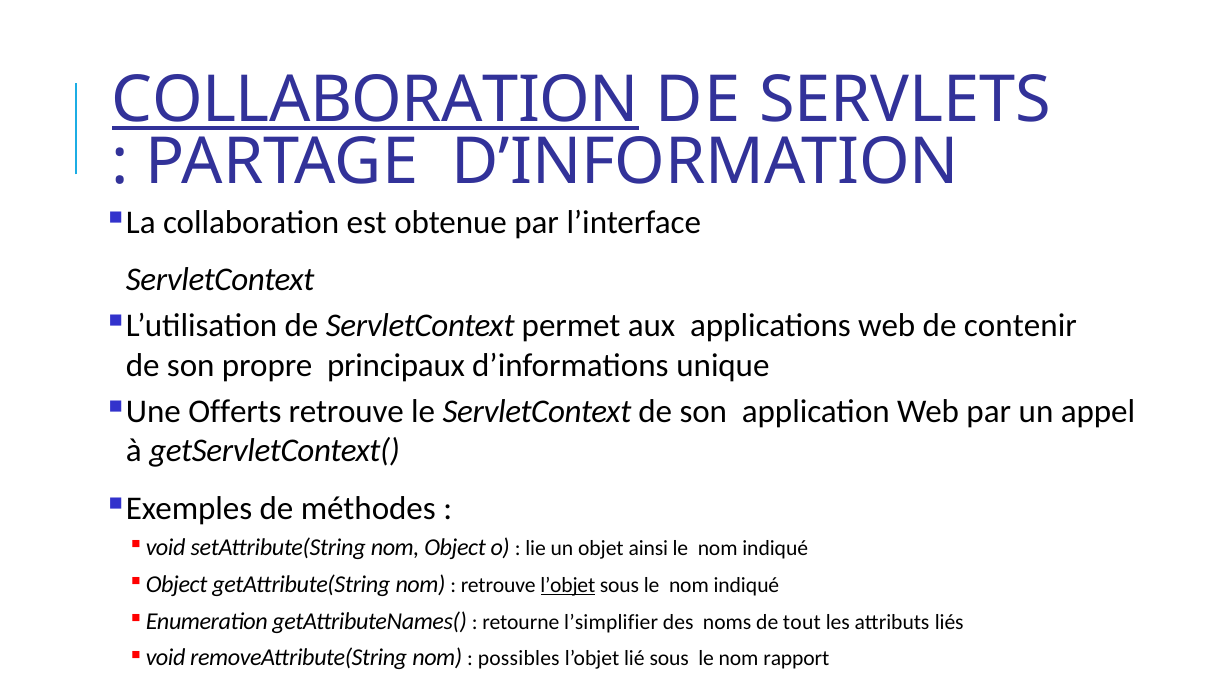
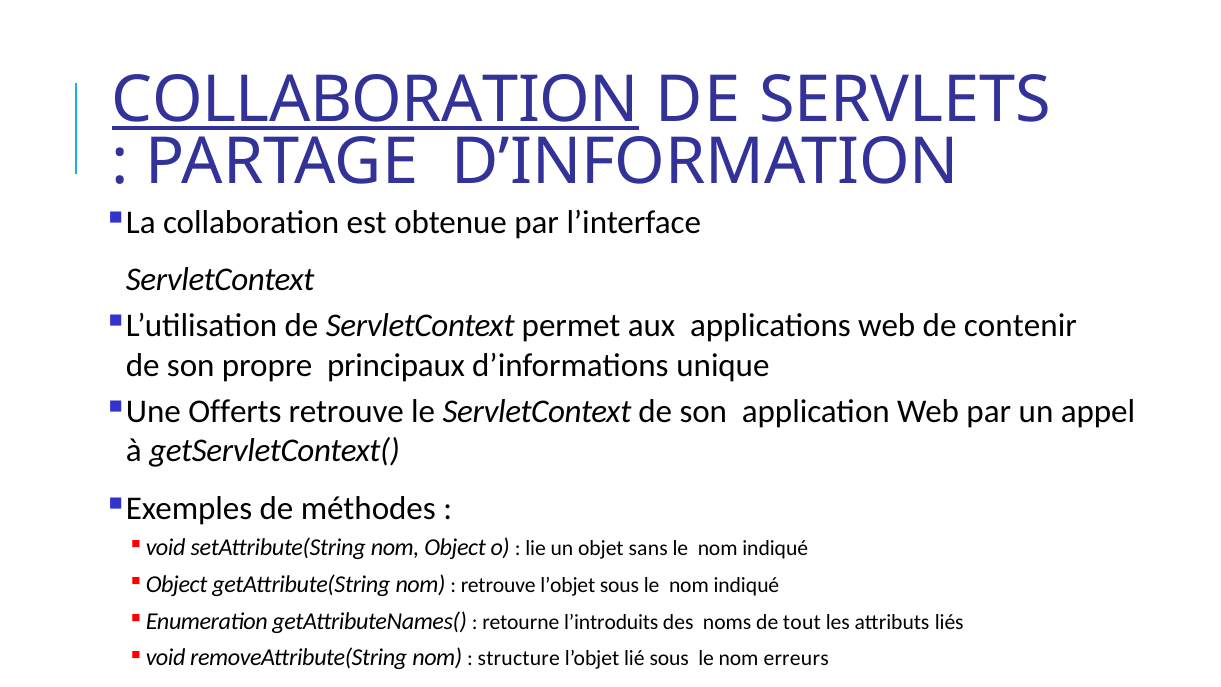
ainsi: ainsi -> sans (648, 548)
l’objet underline: present -> none (568, 585)
l’simplifier: l’simplifier -> l’introduits (611, 622)
possibles: possibles -> structure (519, 659)
rapport: rapport -> erreurs (796, 659)
